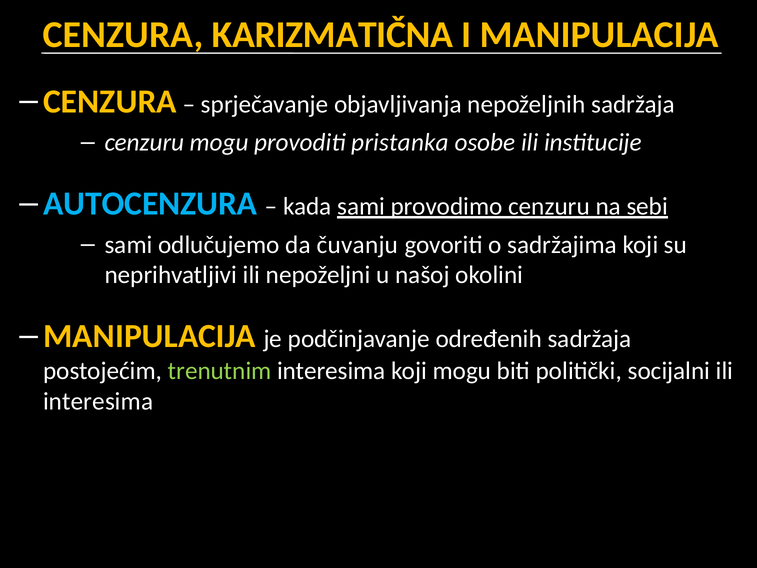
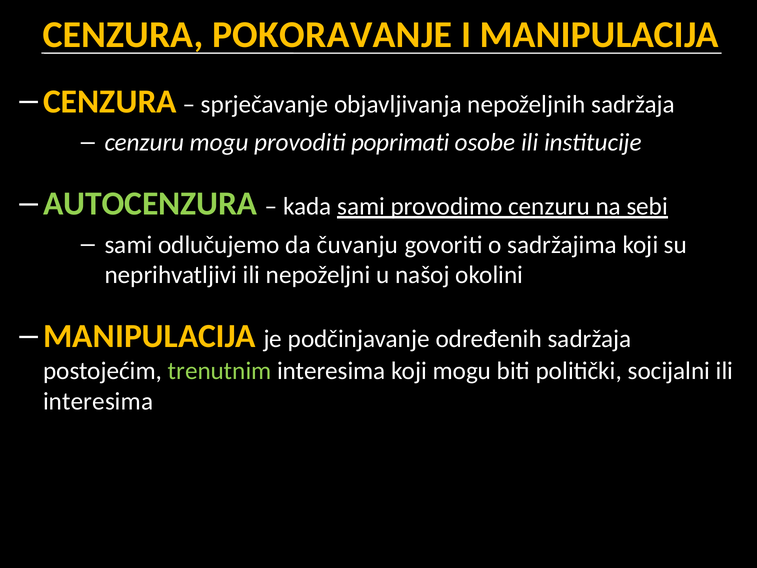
KARIZMATIČNA: KARIZMATIČNA -> POKORAVANJE (332, 35)
pristanka: pristanka -> poprimati (400, 143)
AUTOCENZURA colour: light blue -> light green (150, 204)
